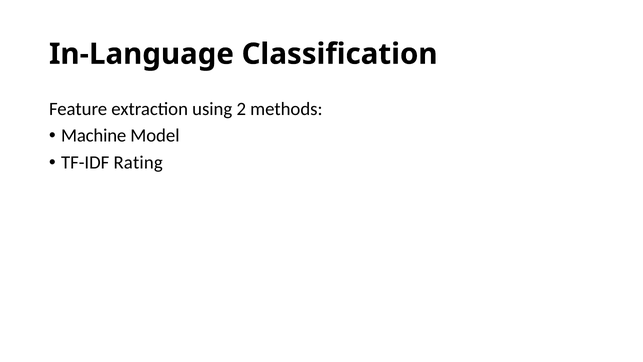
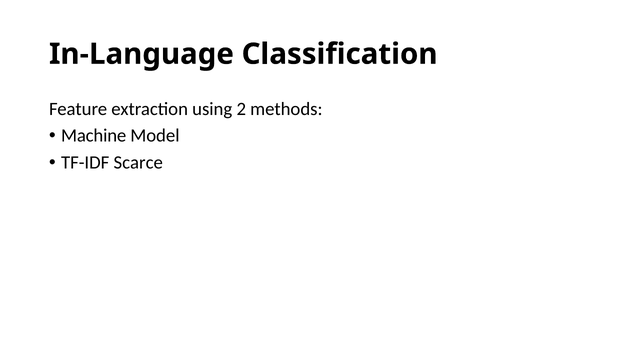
Rating: Rating -> Scarce (138, 163)
